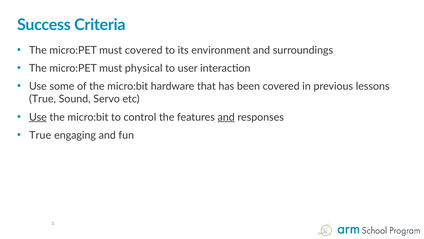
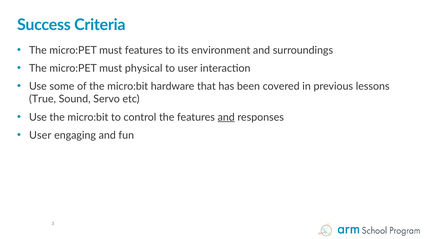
must covered: covered -> features (144, 50)
Use underline: present -> none (38, 117)
True: True -> User (40, 135)
